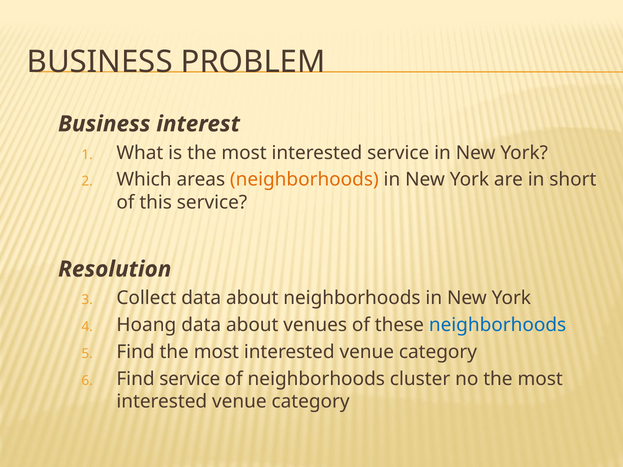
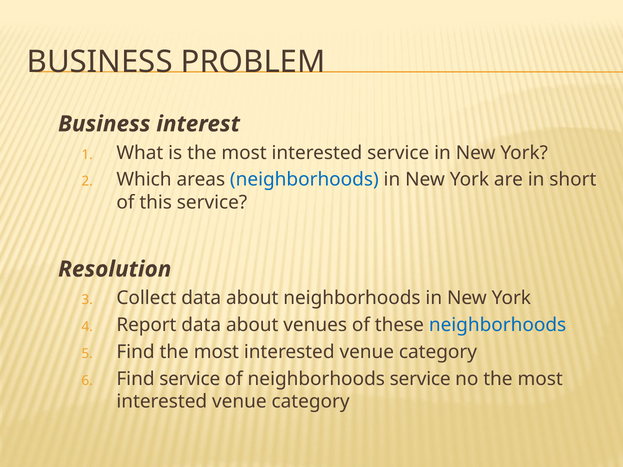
neighborhoods colour: orange -> blue (304, 180)
Hoang: Hoang -> Report (146, 325)
neighborhoods cluster: cluster -> service (420, 379)
